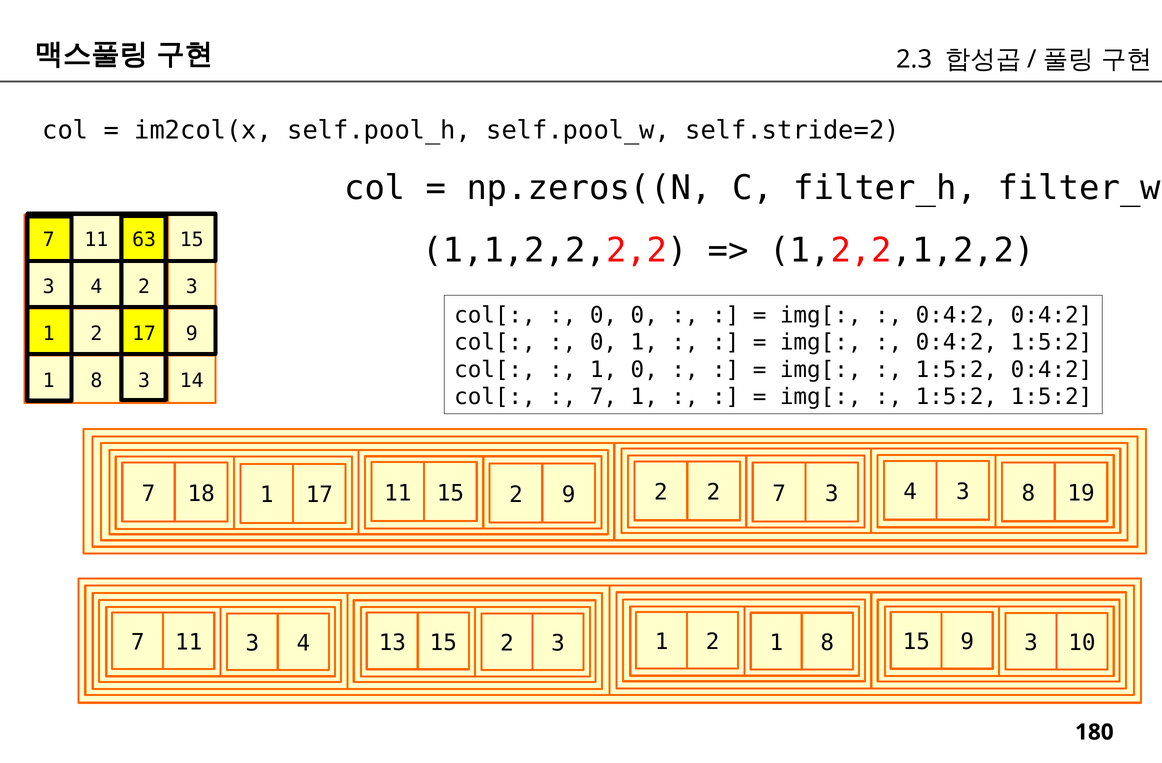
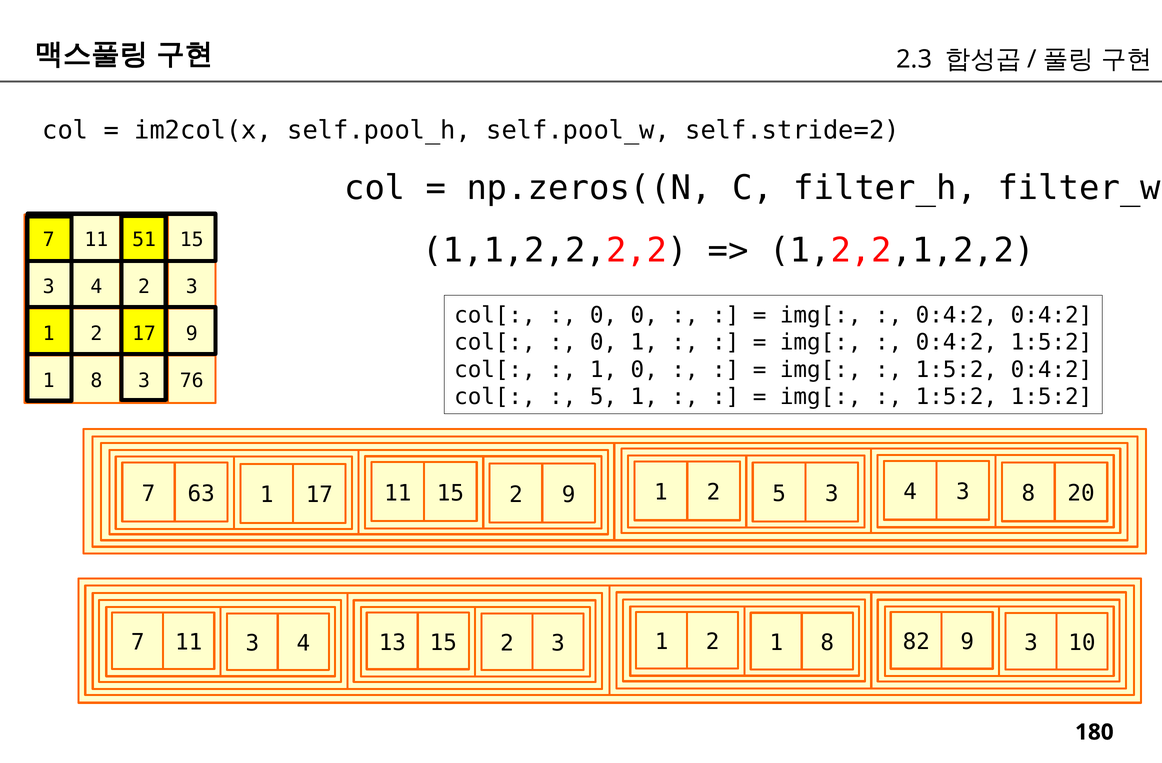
63: 63 -> 51 (144, 240)
14: 14 -> 76 (192, 381)
7: 7 -> 5 (603, 397)
18: 18 -> 63 (201, 494)
2 9 2: 2 -> 1 (661, 493)
2 7: 7 -> 5 (779, 494)
19: 19 -> 20 (1081, 494)
8 15: 15 -> 82 (916, 642)
